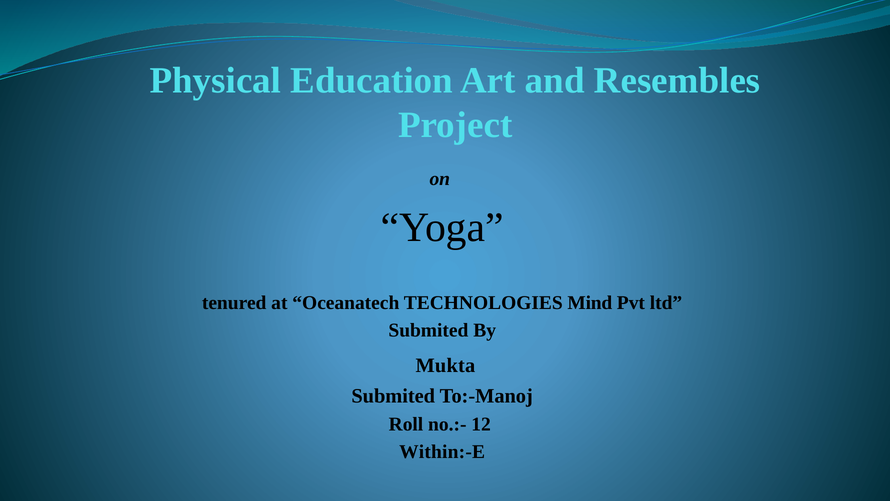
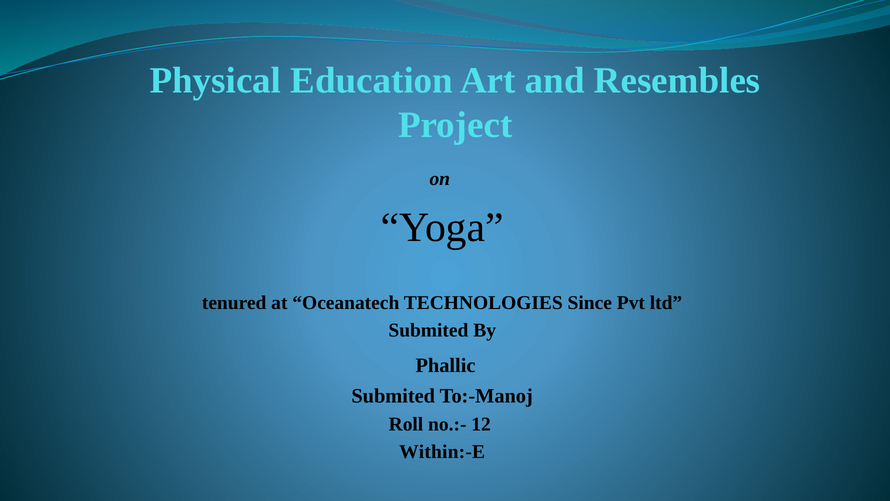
Mind: Mind -> Since (590, 303)
Mukta: Mukta -> Phallic (445, 365)
